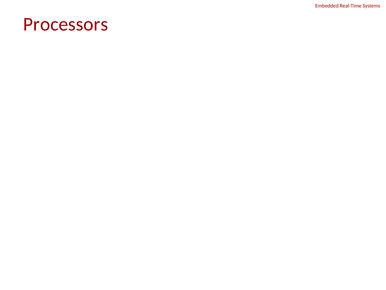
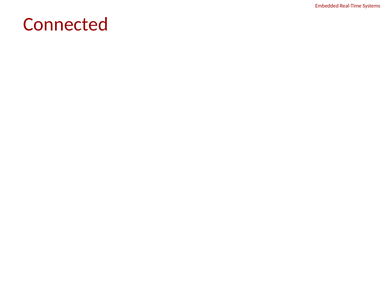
Processors: Processors -> Connected (66, 24)
